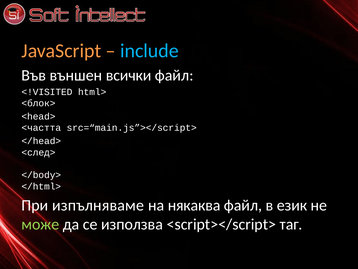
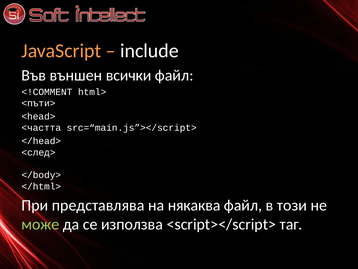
include colour: light blue -> white (149, 51)
<!VISITED: <!VISITED -> <!COMMENT (47, 92)
<блок>: <блок> -> <пъти> (38, 103)
изпълняваме: изпълняваме -> представлява (98, 205)
език: език -> този (292, 205)
